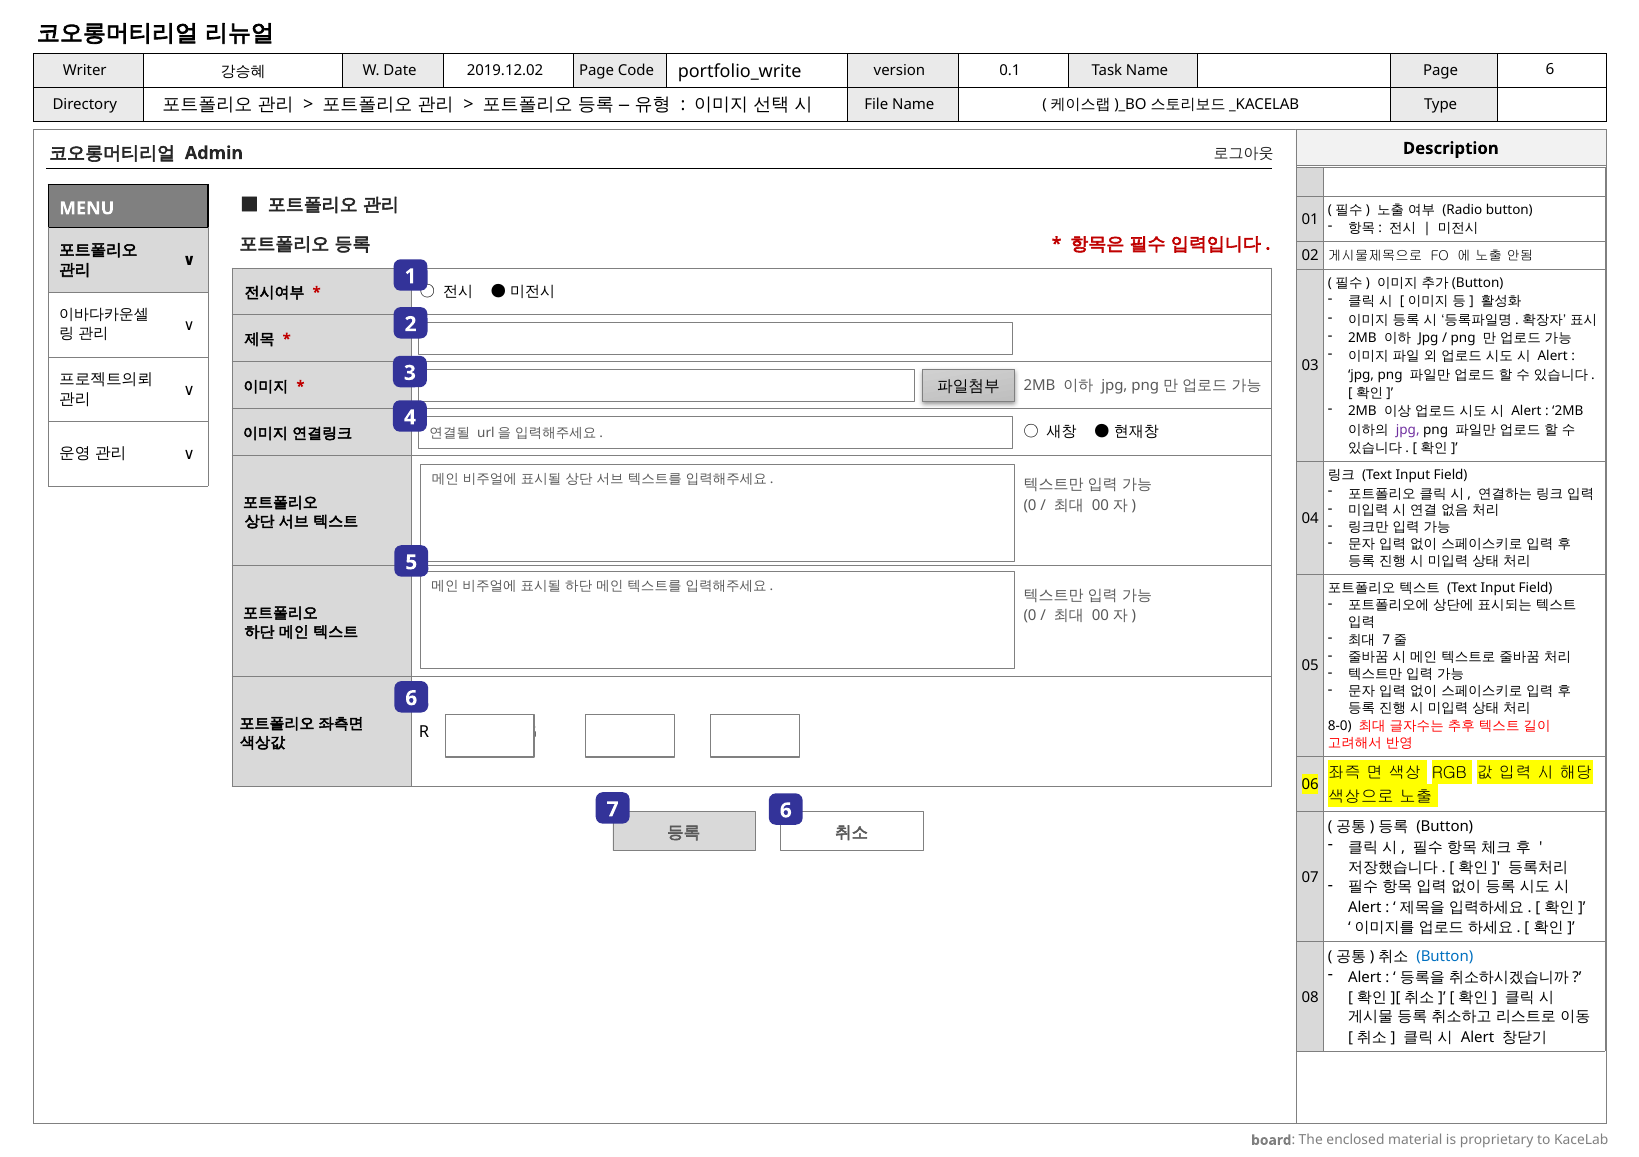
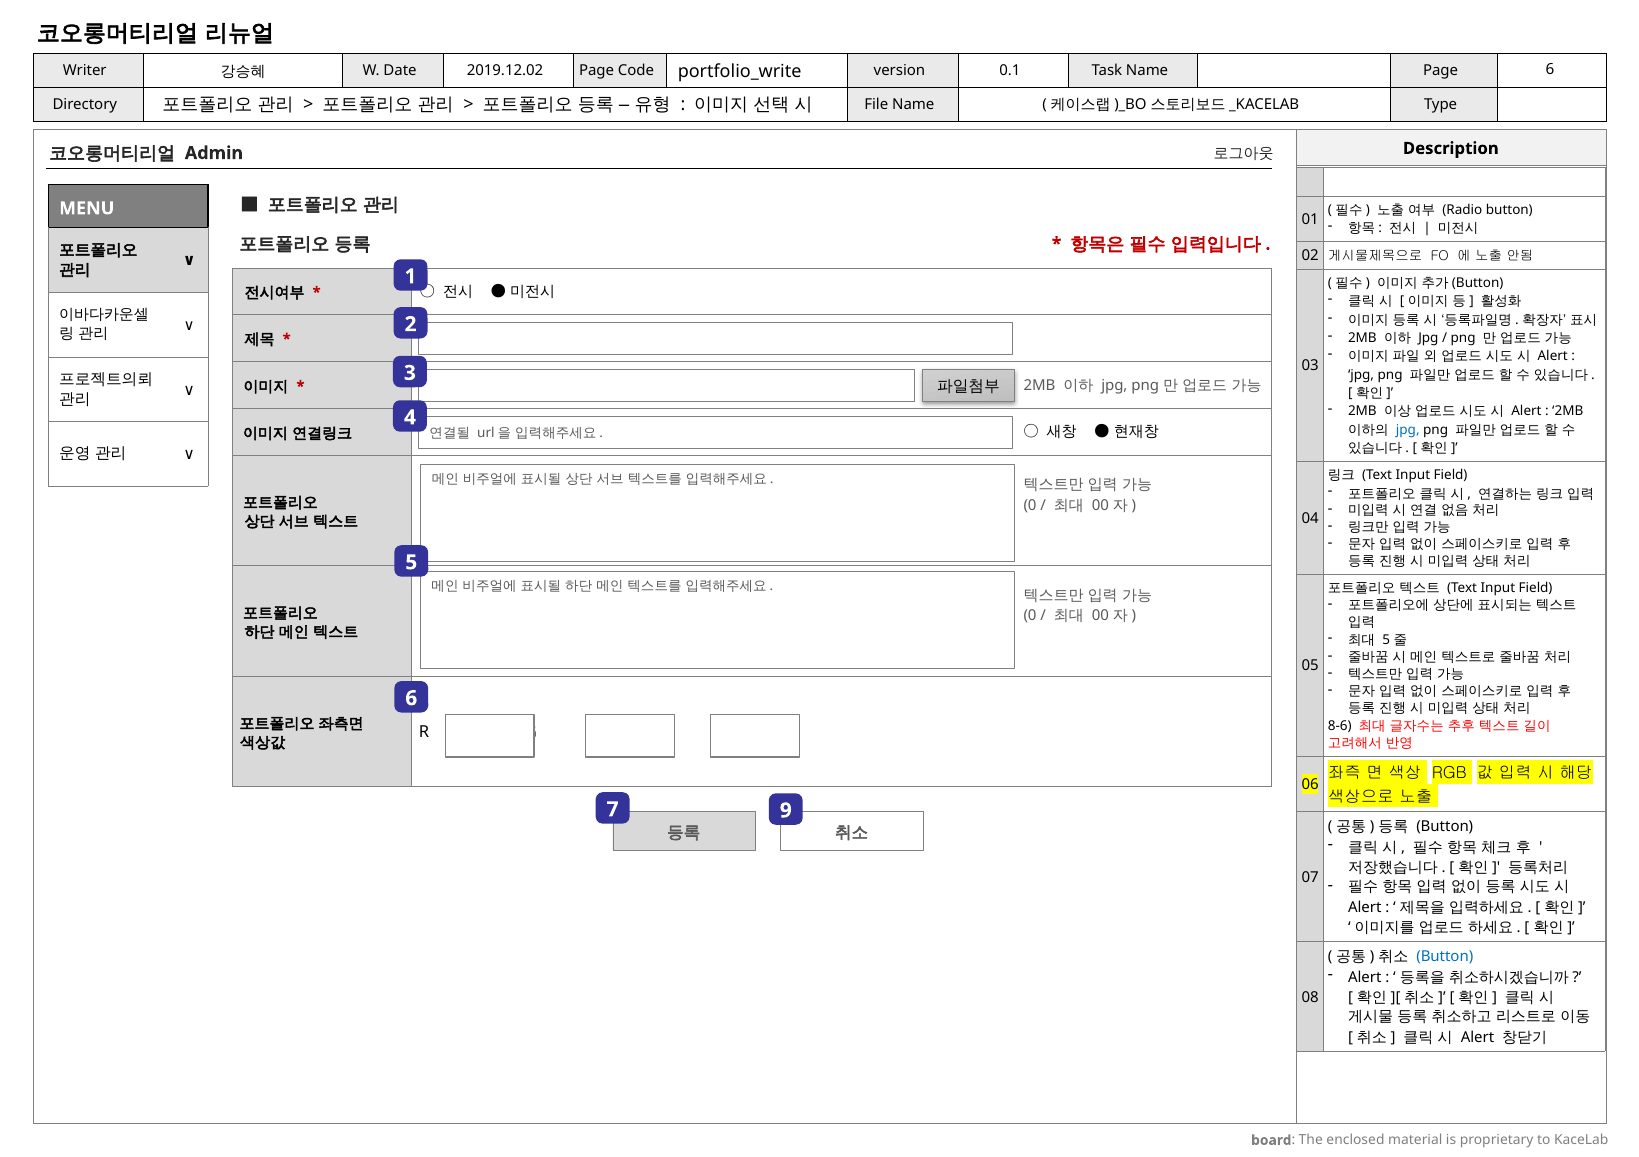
jpg colour: purple -> blue (1408, 430)
7: 7 -> 5 (1386, 641)
8-0: 8-0 -> 8-6 (1340, 727)
7 6: 6 -> 9 (786, 811)
